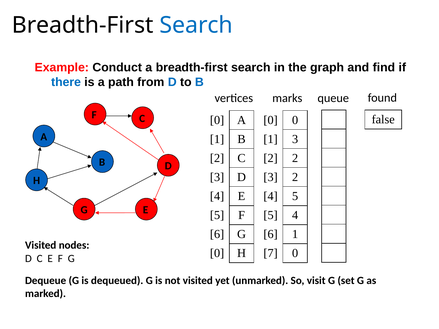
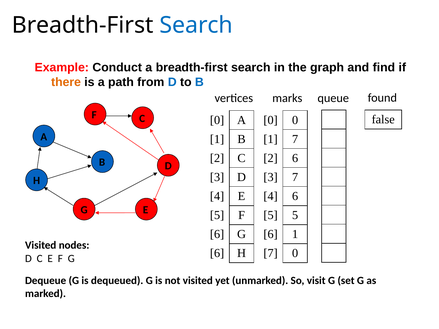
there colour: blue -> orange (66, 82)
3: 3 -> 7 (295, 139)
2 2: 2 -> 6 (295, 158)
2: 2 -> 7 (295, 177)
4 5: 5 -> 6 (295, 196)
5 4: 4 -> 5 (295, 215)
0: 0 -> 6 (217, 253)
